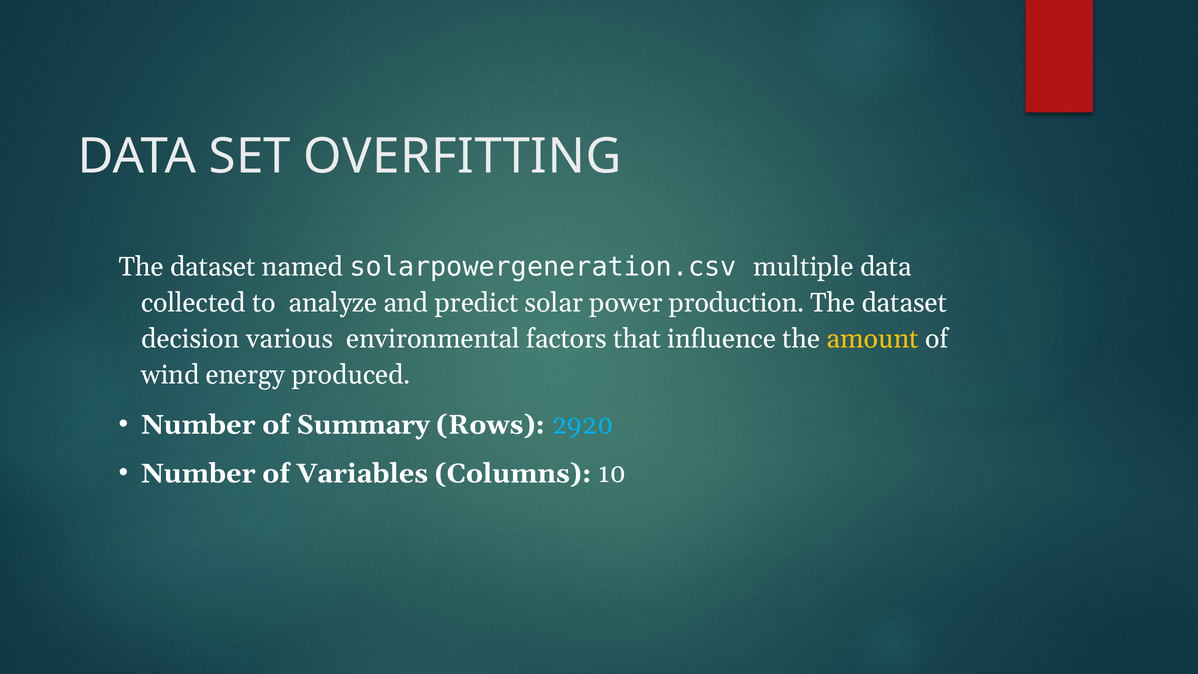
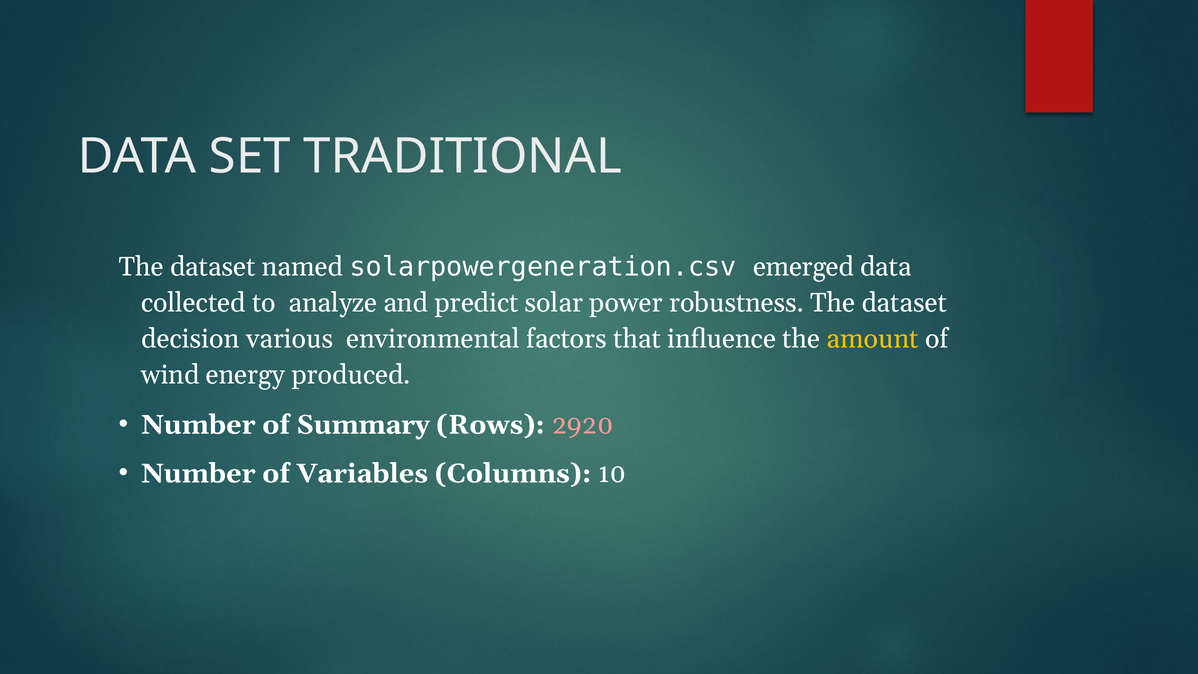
OVERFITTING: OVERFITTING -> TRADITIONAL (463, 156)
multiple: multiple -> emerged (804, 267)
production: production -> robustness (737, 303)
2920 colour: light blue -> pink (583, 425)
